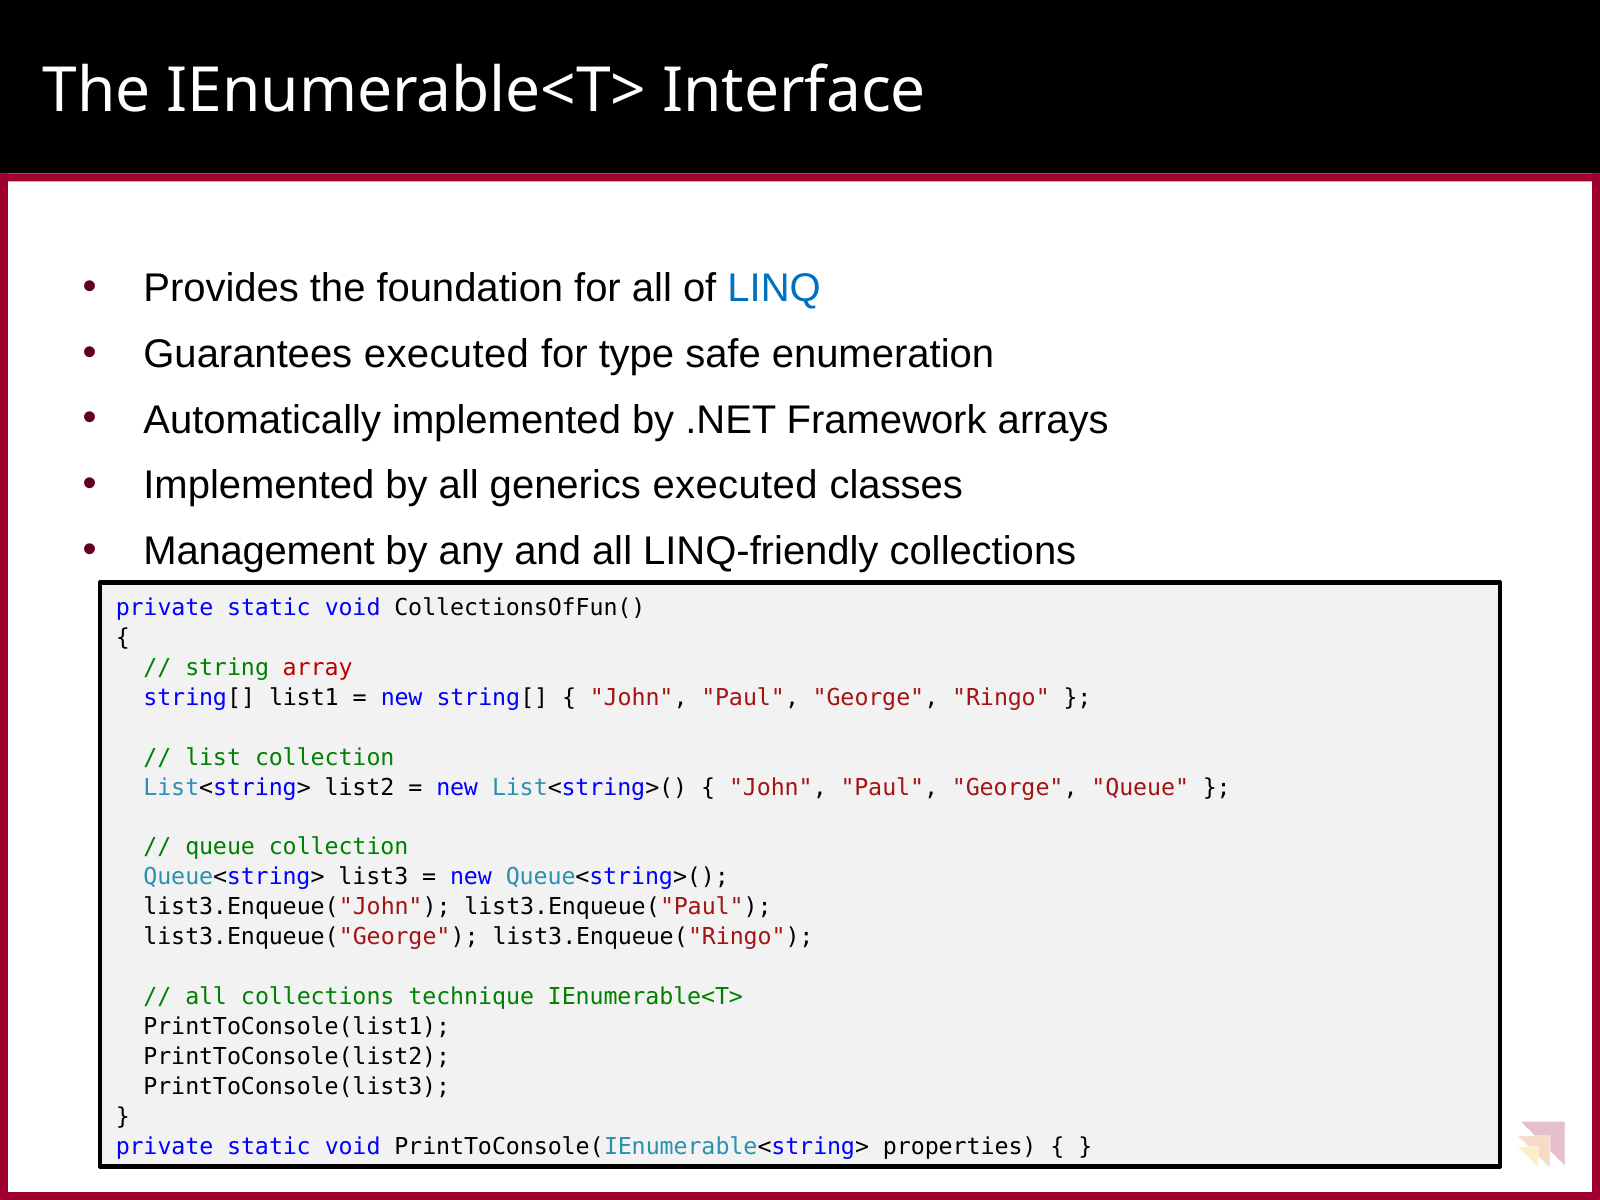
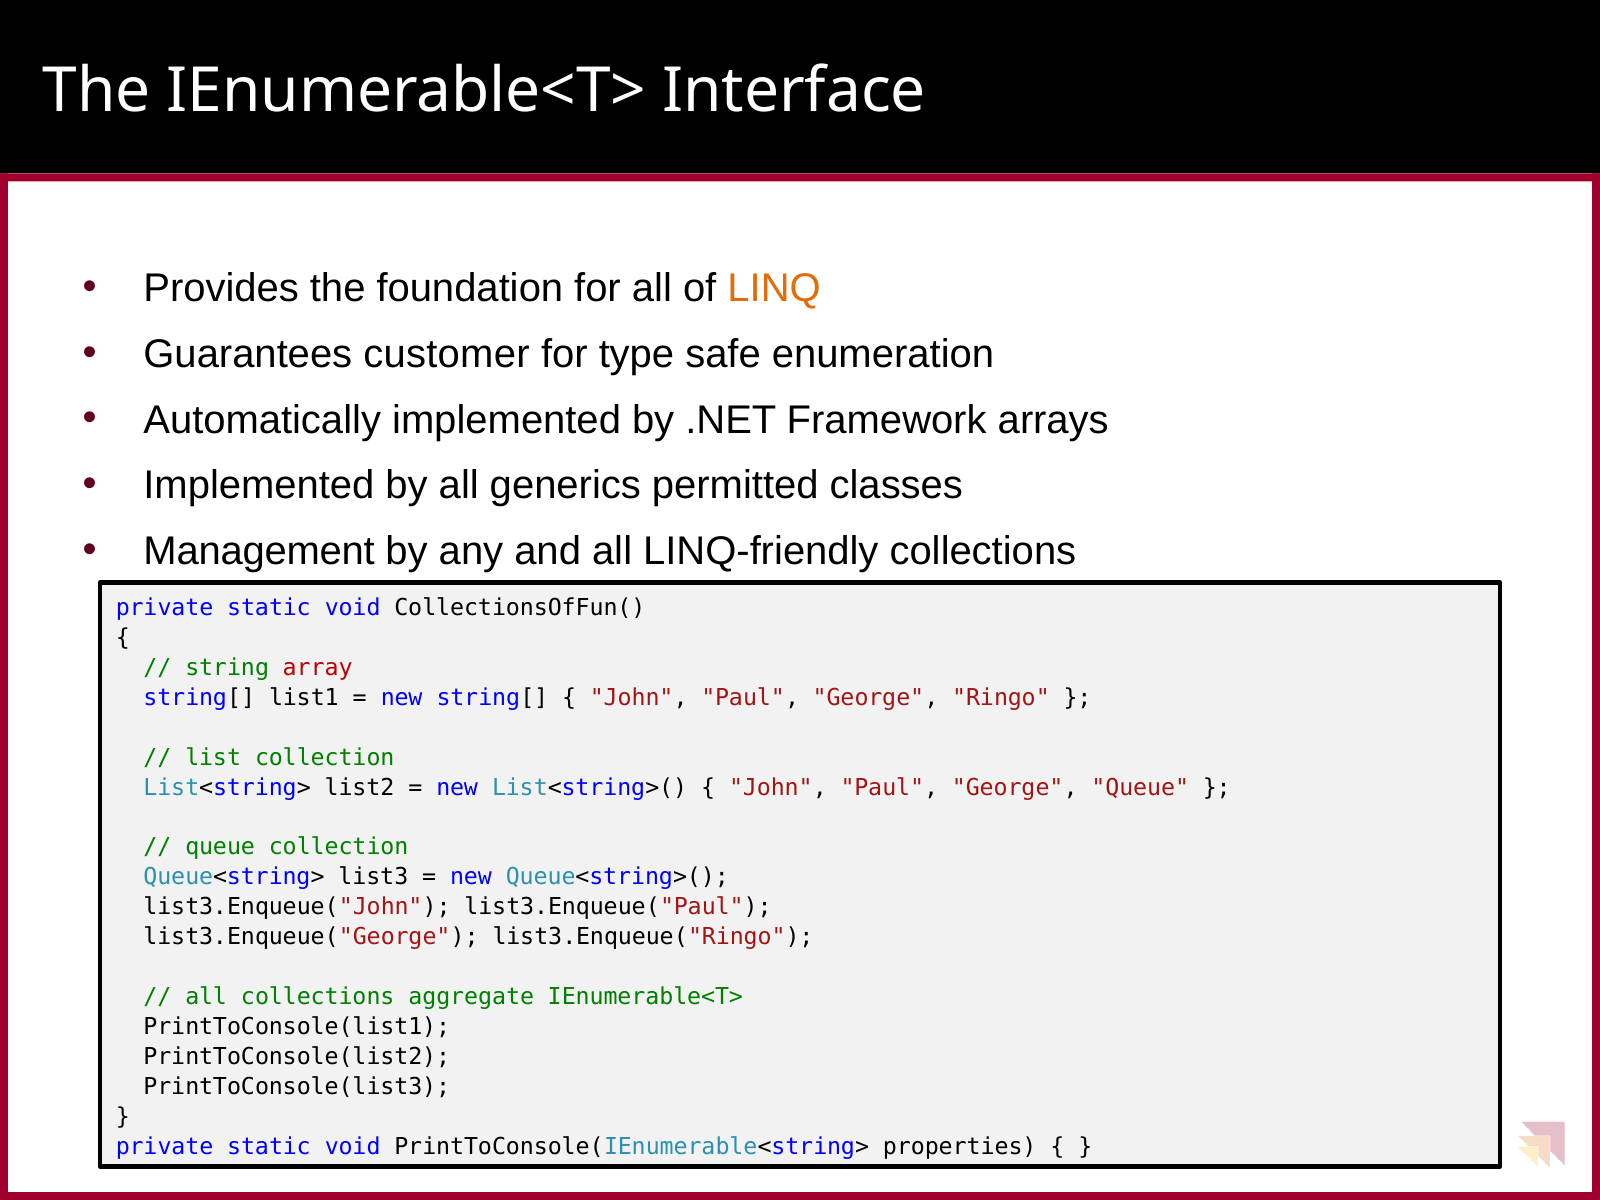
LINQ colour: blue -> orange (774, 288)
Guarantees executed: executed -> customer (446, 354)
generics executed: executed -> permitted (735, 486)
technique: technique -> aggregate (471, 997)
